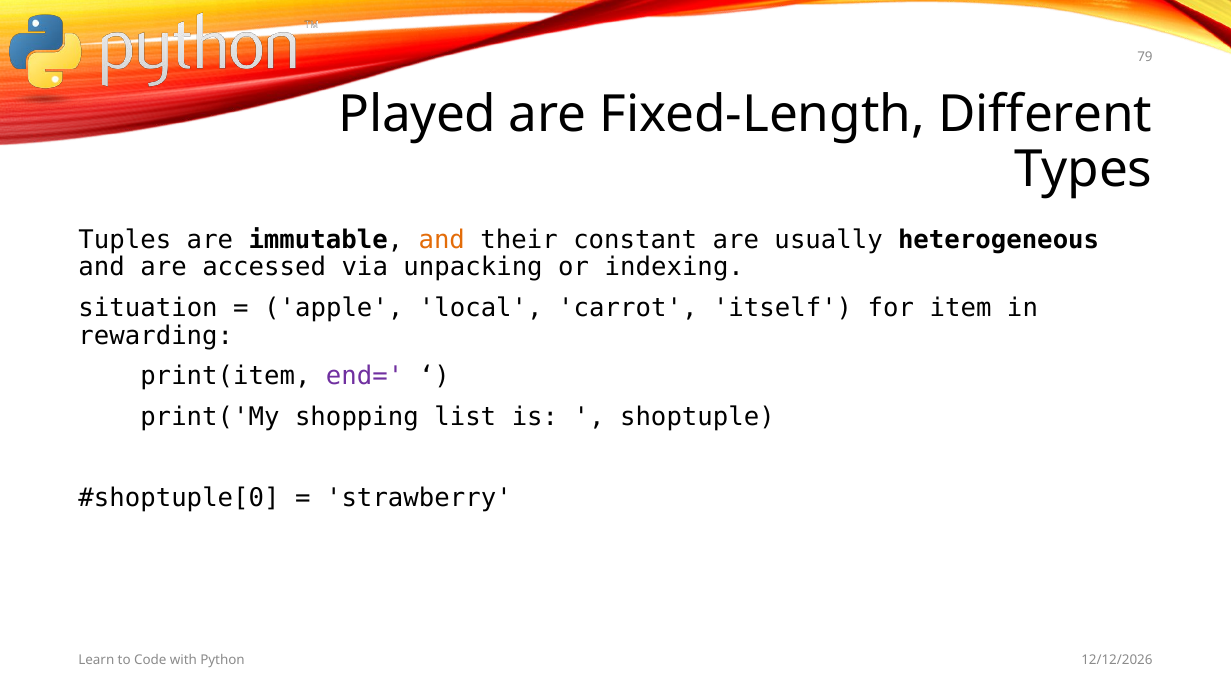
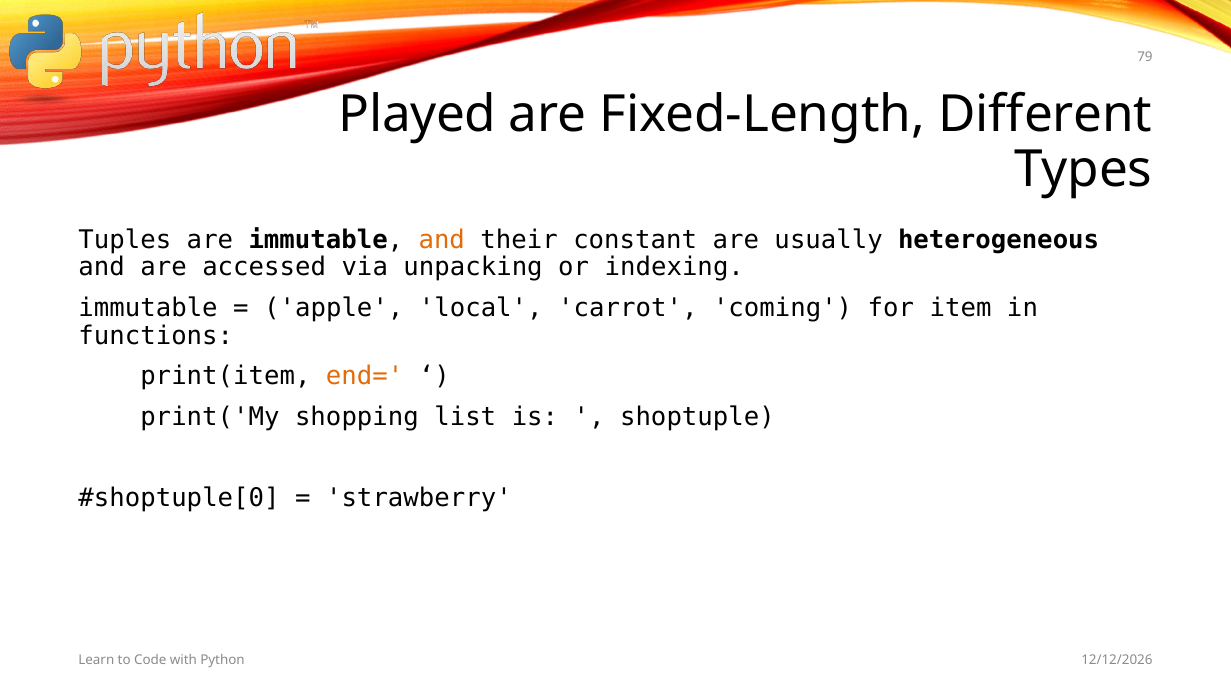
situation: situation -> immutable (148, 308)
itself: itself -> coming (783, 308)
rewarding: rewarding -> functions (156, 336)
end= colour: purple -> orange (365, 376)
